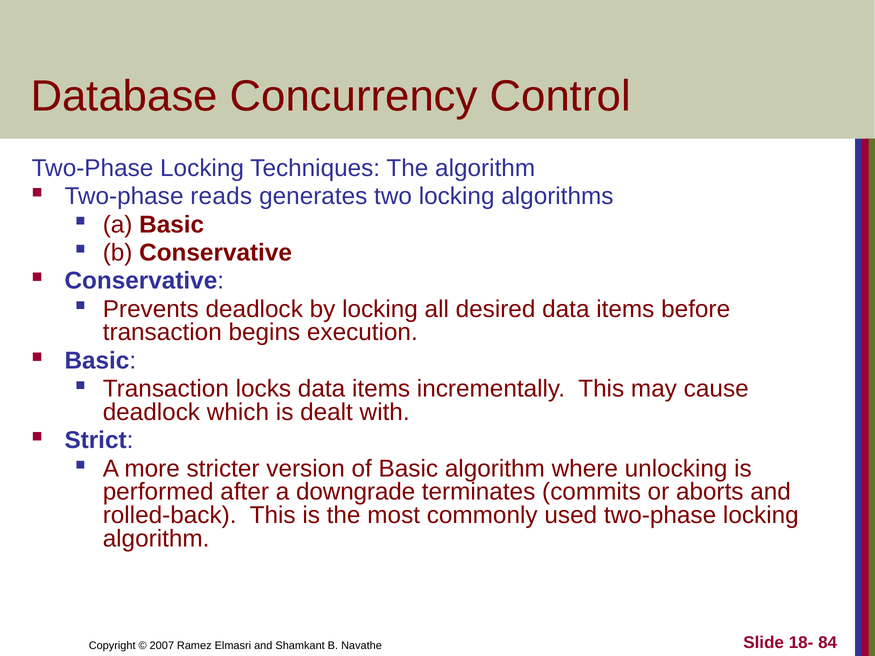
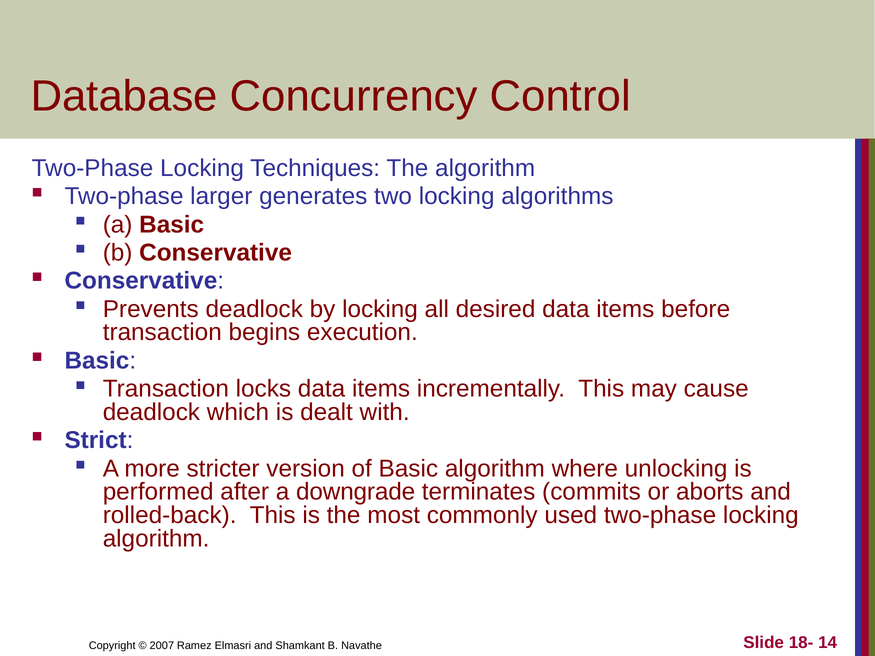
reads: reads -> larger (221, 196)
84: 84 -> 14 (828, 643)
